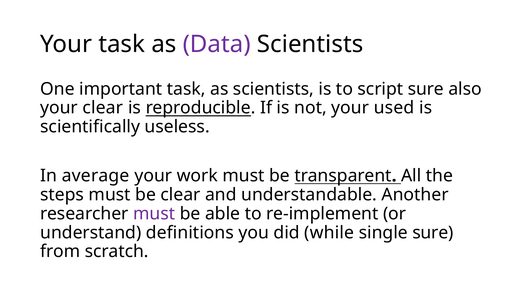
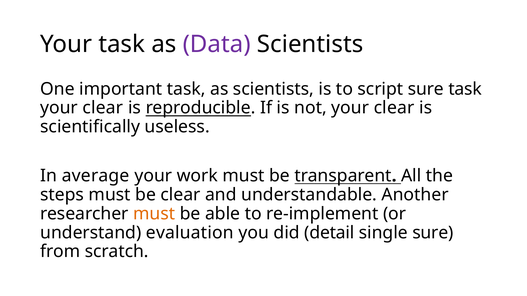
sure also: also -> task (465, 89)
not your used: used -> clear (394, 108)
must colour: purple -> orange (154, 214)
definitions: definitions -> evaluation (190, 233)
while: while -> detail (329, 233)
